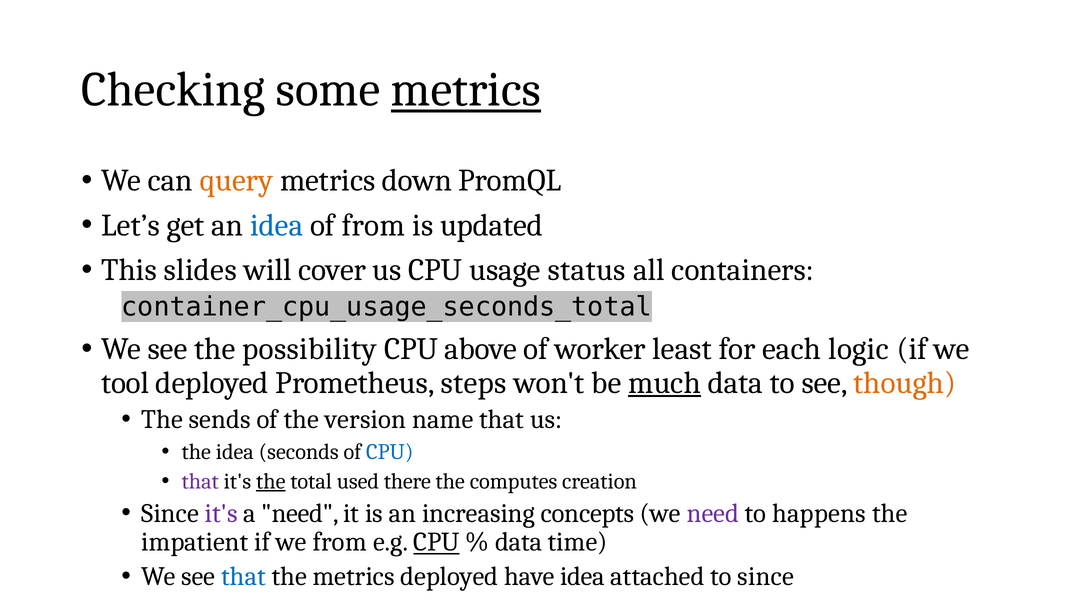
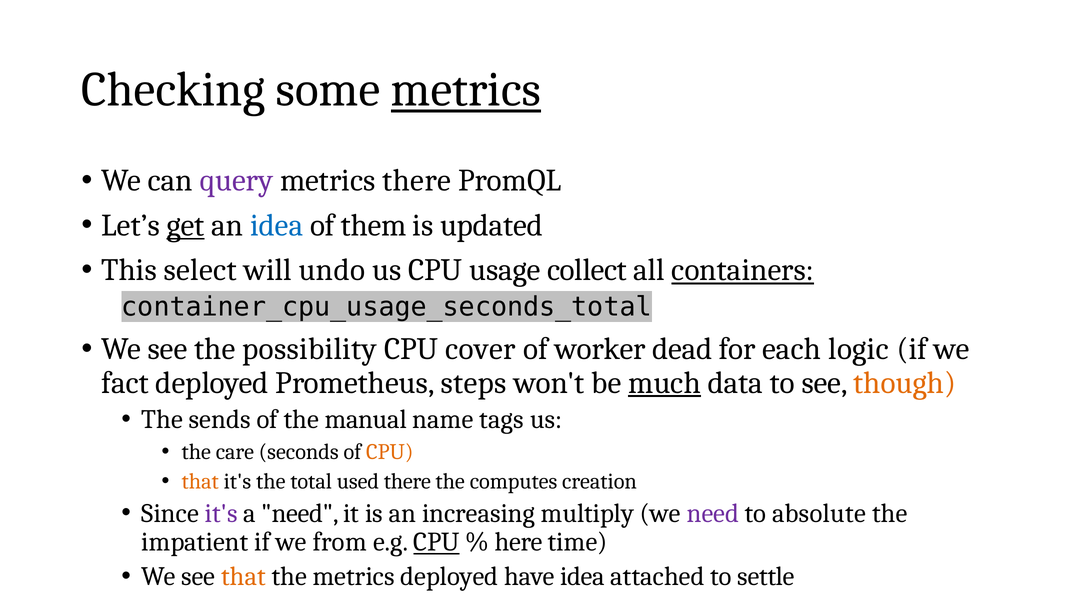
query colour: orange -> purple (236, 181)
metrics down: down -> there (417, 181)
get underline: none -> present (186, 225)
of from: from -> them (374, 225)
slides: slides -> select (200, 270)
cover: cover -> undo (332, 270)
status: status -> collect (587, 270)
containers underline: none -> present (743, 270)
above: above -> cover (480, 349)
least: least -> dead (682, 349)
tool: tool -> fact (125, 383)
version: version -> manual (366, 419)
name that: that -> tags (502, 419)
the idea: idea -> care (235, 451)
CPU colour: blue -> orange (390, 451)
that colour: purple -> orange (200, 481)
the underline: present -> none (271, 481)
concepts: concepts -> multiply (587, 513)
happens: happens -> absolute (819, 513)
data: data -> here (519, 542)
that colour: blue -> orange (243, 576)
to since: since -> settle (766, 576)
